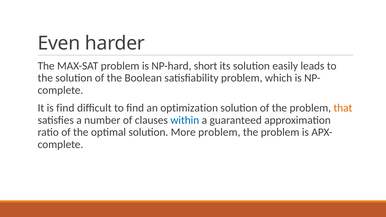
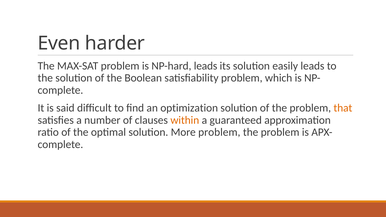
NP-hard short: short -> leads (206, 66)
is find: find -> said (65, 108)
within colour: blue -> orange (185, 120)
